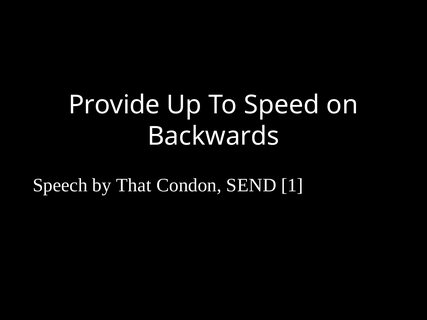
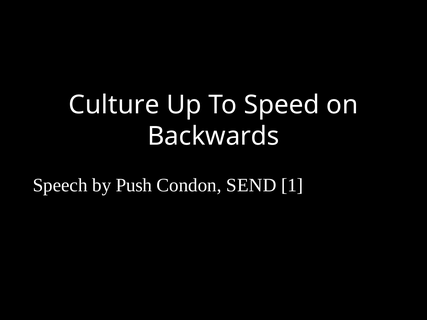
Provide: Provide -> Culture (114, 105)
That: That -> Push (134, 185)
